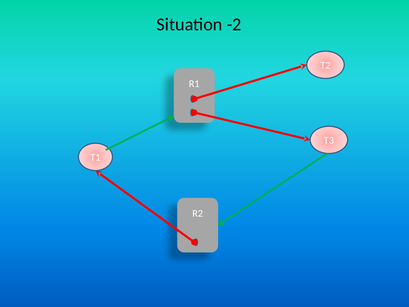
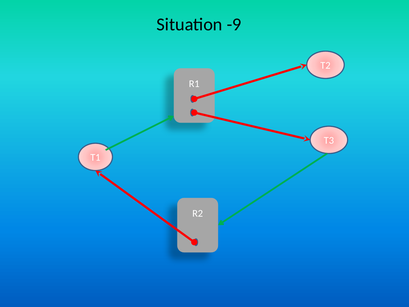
-2: -2 -> -9 (234, 24)
